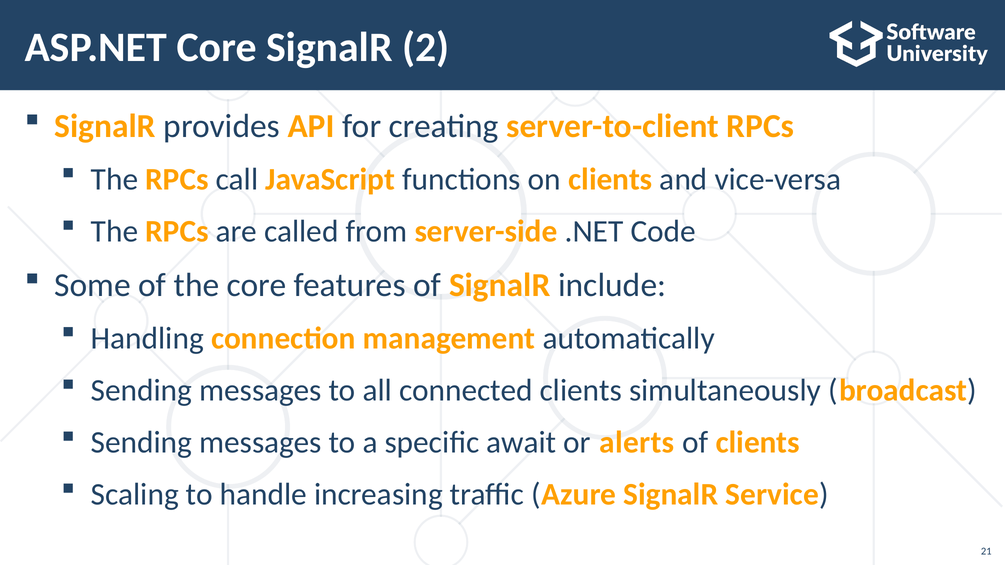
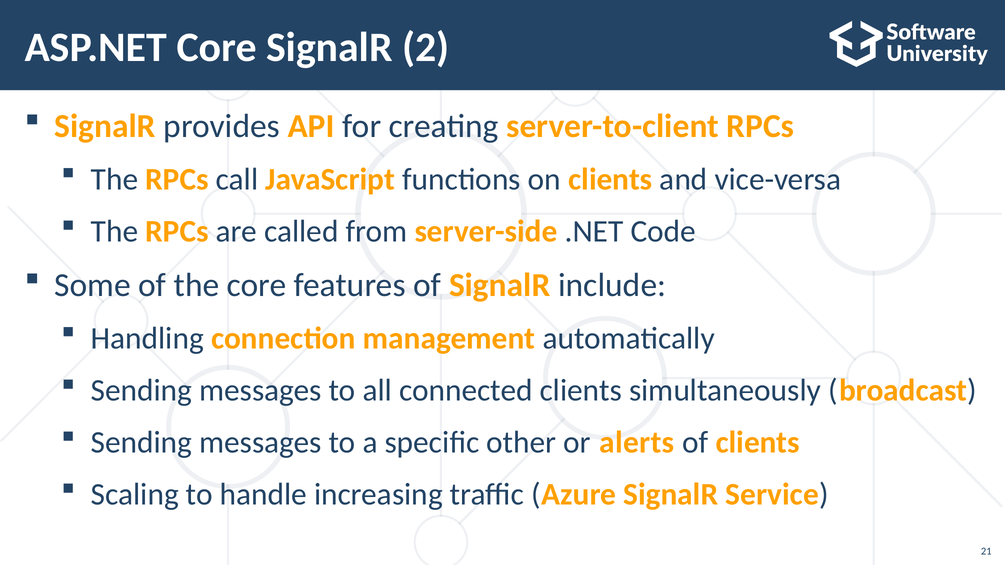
await: await -> other (521, 443)
